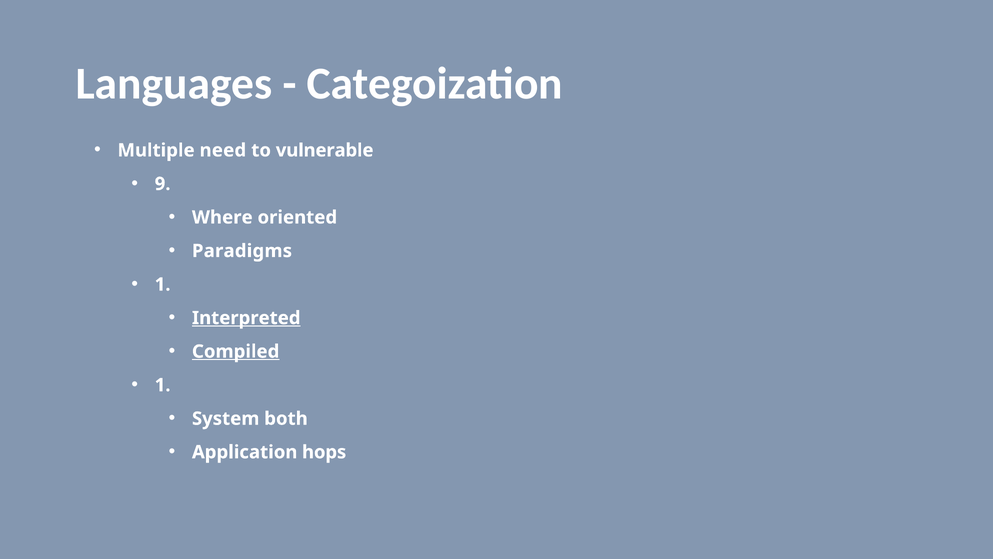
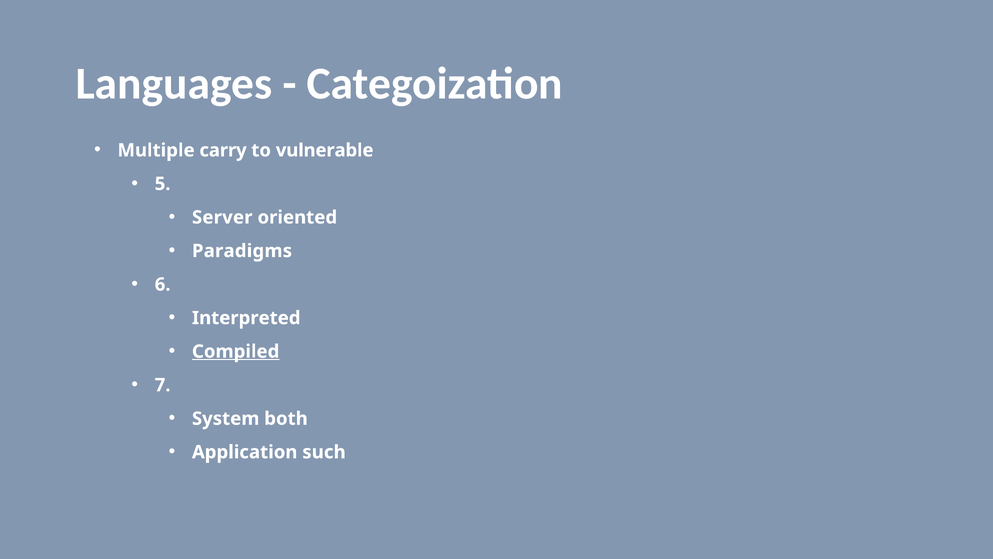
need: need -> carry (223, 150)
9: 9 -> 5 (163, 184)
Where: Where -> Server (222, 217)
1: 1 -> 6 (163, 284)
Interpreted underline: present -> none (246, 318)
1: 1 -> 7 (163, 385)
hops: hops -> such (324, 452)
